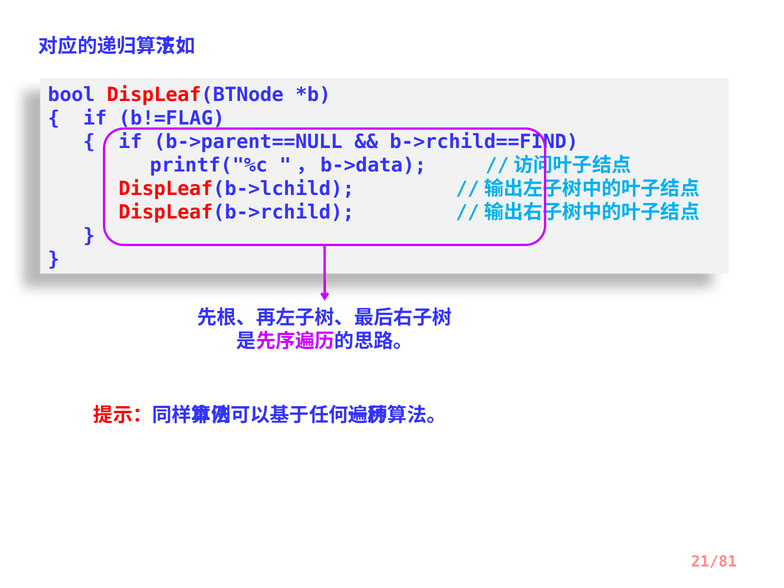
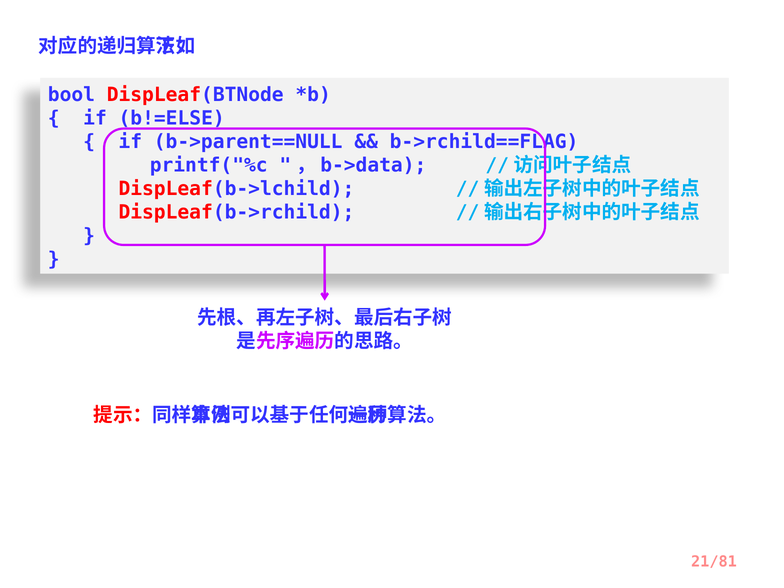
b!=FLAG: b!=FLAG -> b!=ELSE (172, 118)
b->rchild==FIND: b->rchild==FIND -> b->rchild==FLAG (484, 142)
